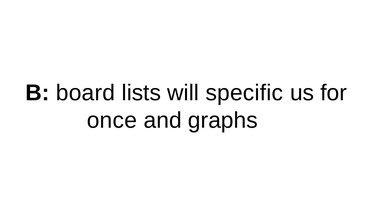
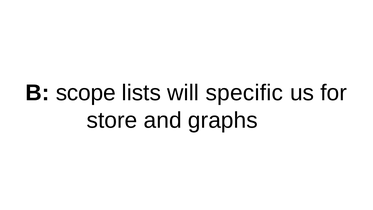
board: board -> scope (86, 93)
once: once -> store (112, 120)
